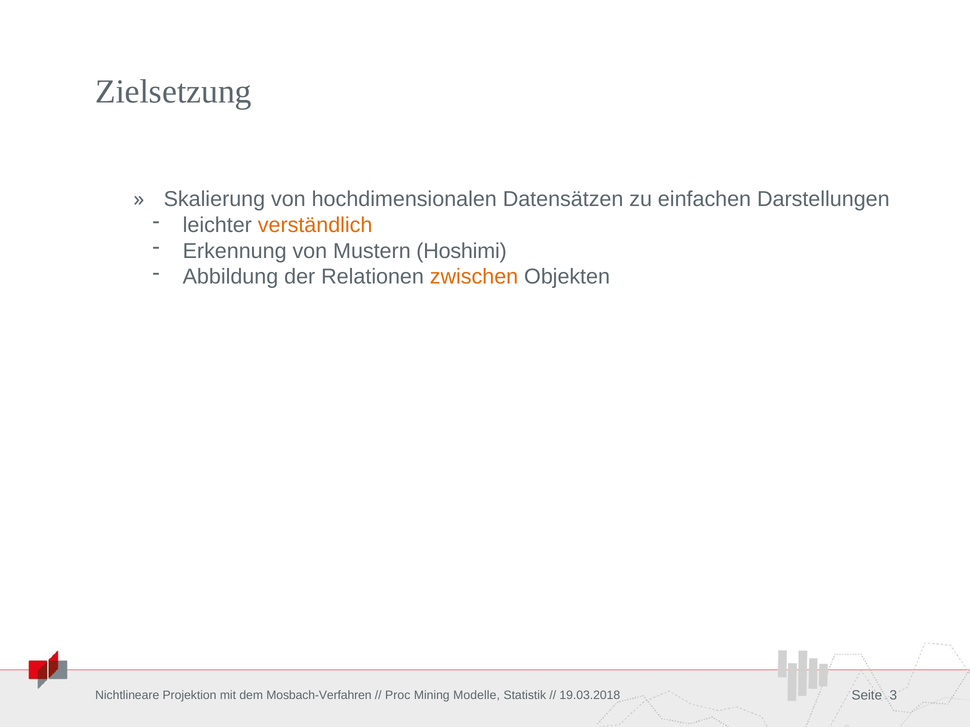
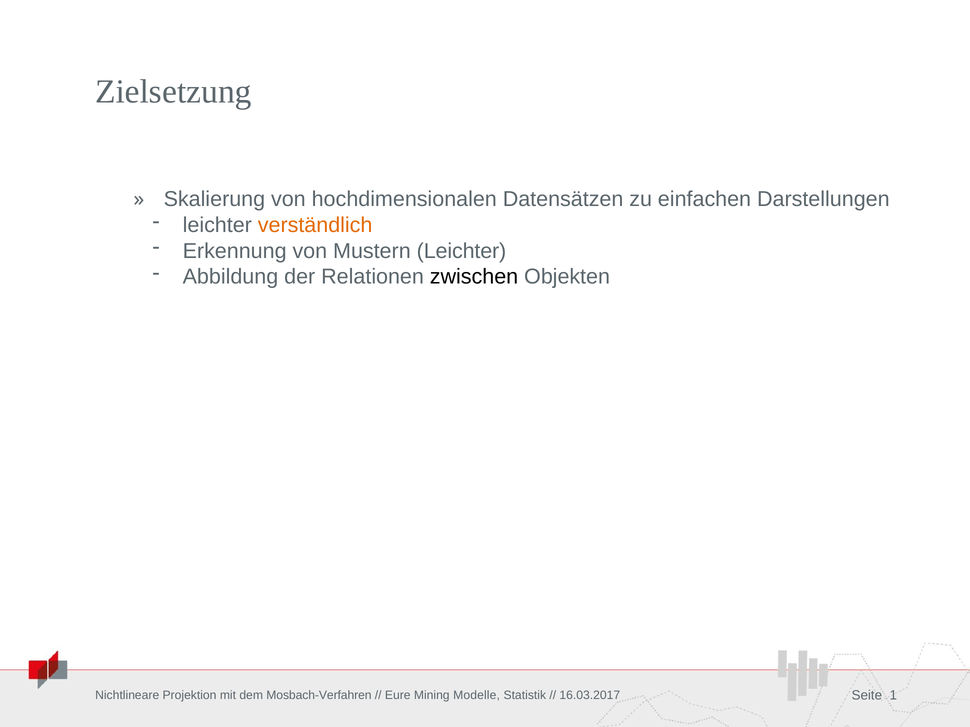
Mustern Hoshimi: Hoshimi -> Leichter (462, 251)
zwischen colour: orange -> black (474, 277)
3: 3 -> 1 (893, 696)
Proc: Proc -> Eure (398, 696)
19.03.2018: 19.03.2018 -> 16.03.2017 (590, 696)
